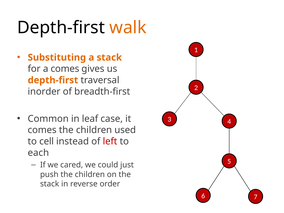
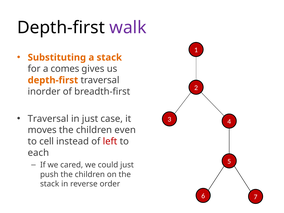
walk colour: orange -> purple (128, 27)
Common: Common -> Traversal (48, 119)
in leaf: leaf -> just (90, 119)
comes: comes -> moves (42, 130)
used: used -> even (125, 130)
